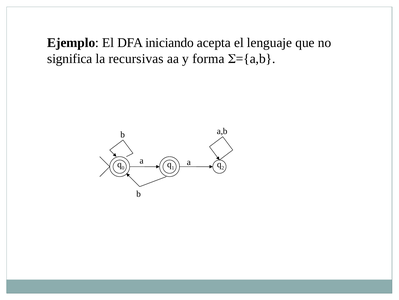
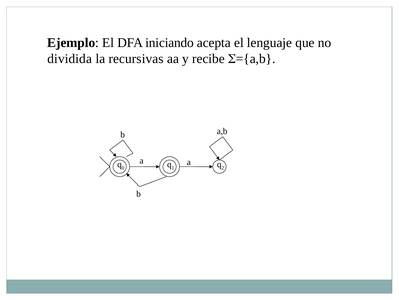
significa: significa -> dividida (70, 59)
forma: forma -> recibe (208, 59)
